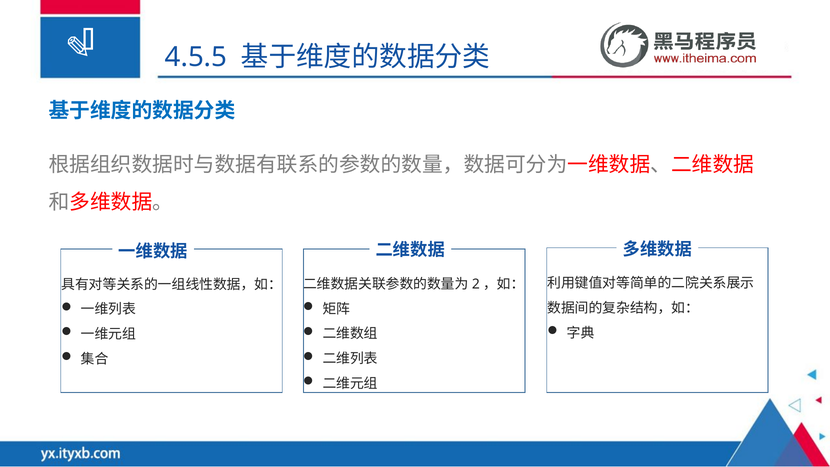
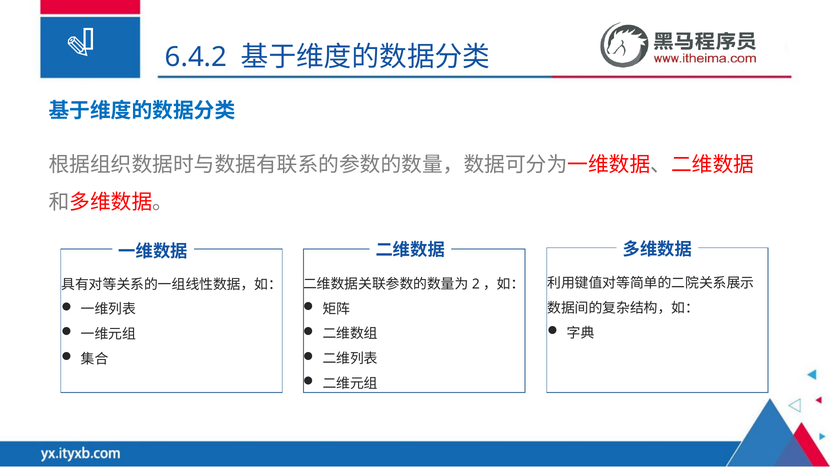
4.5.5: 4.5.5 -> 6.4.2 (196, 57)
